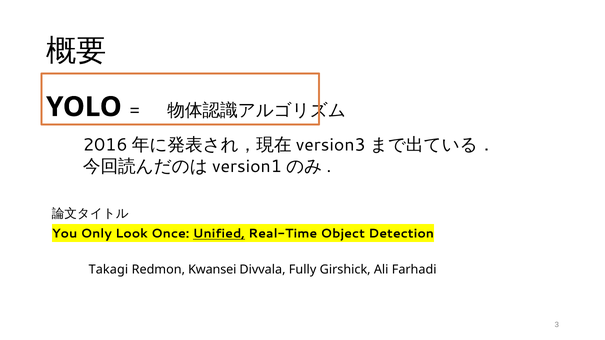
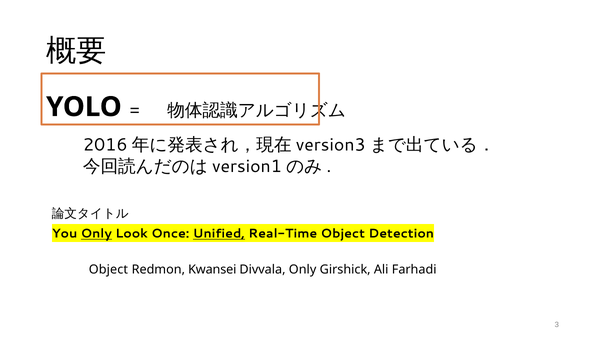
Only underline: none -> present (96, 234)
Takagi: Takagi -> Object (108, 270)
Divvala Fully: Fully -> Only (303, 270)
